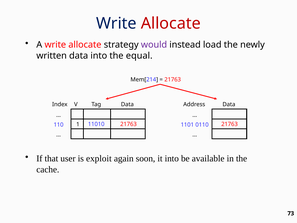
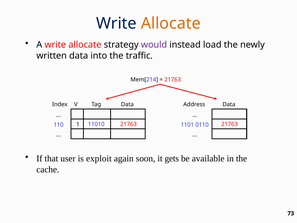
Allocate colour: red -> orange (171, 23)
equal: equal -> traffic (139, 56)
it into: into -> gets (172, 158)
